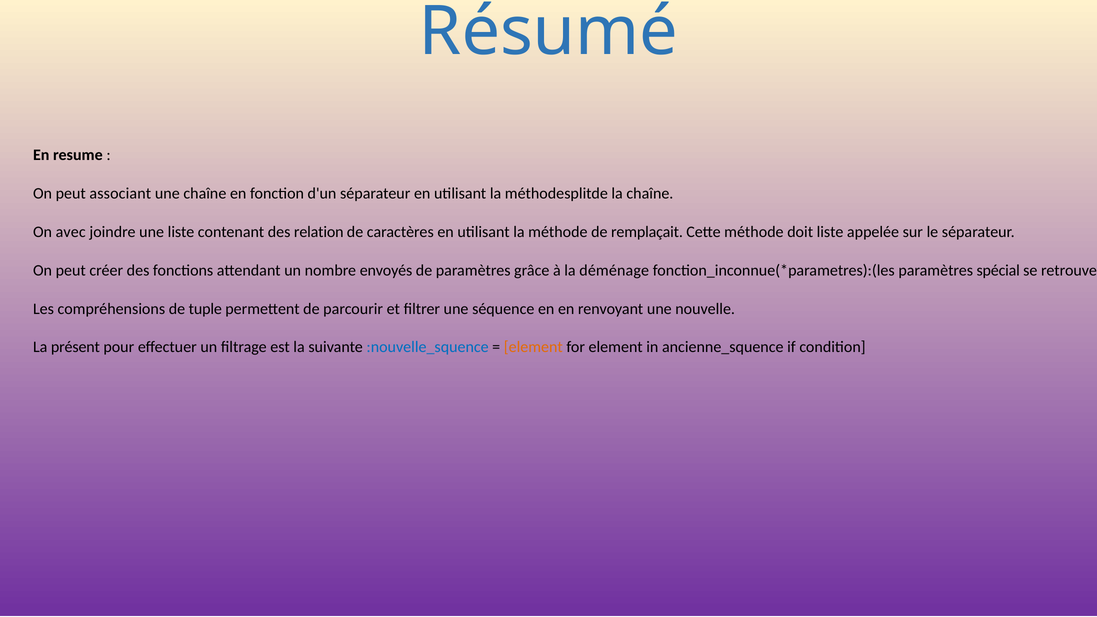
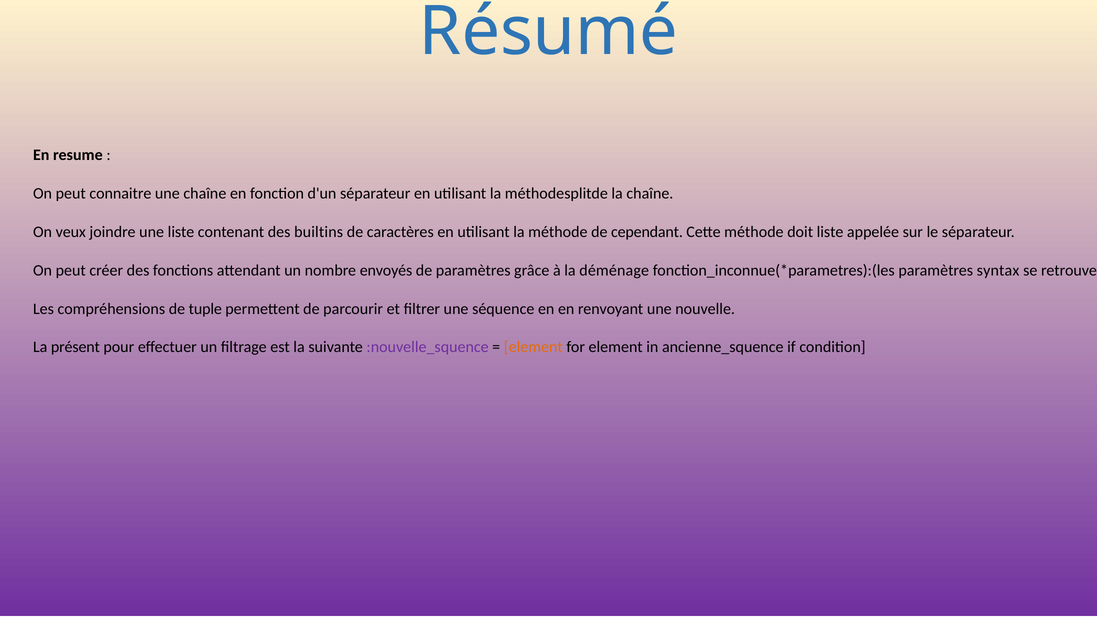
associant: associant -> connaitre (120, 194)
avec: avec -> veux (71, 232)
relation: relation -> builtins (319, 232)
remplaçait: remplaçait -> cependant (647, 232)
spécial: spécial -> syntax (998, 270)
:nouvelle_squence colour: blue -> purple (428, 347)
